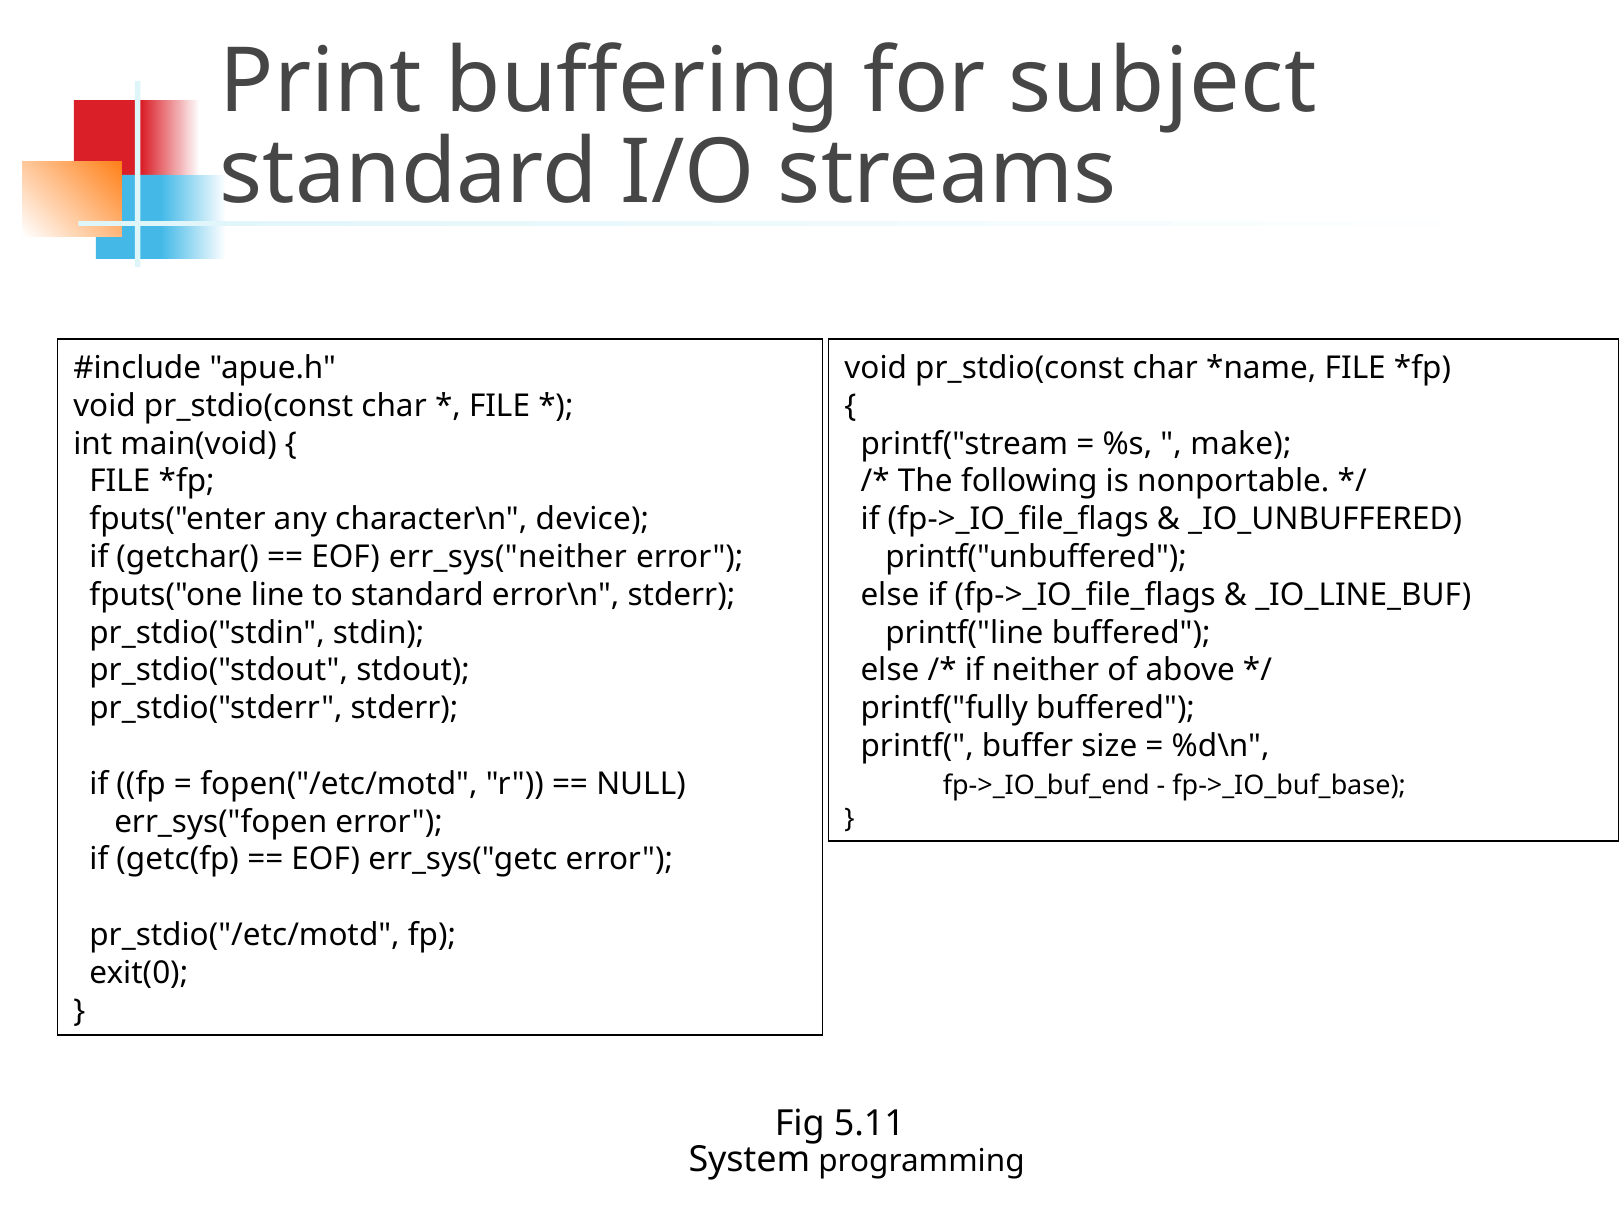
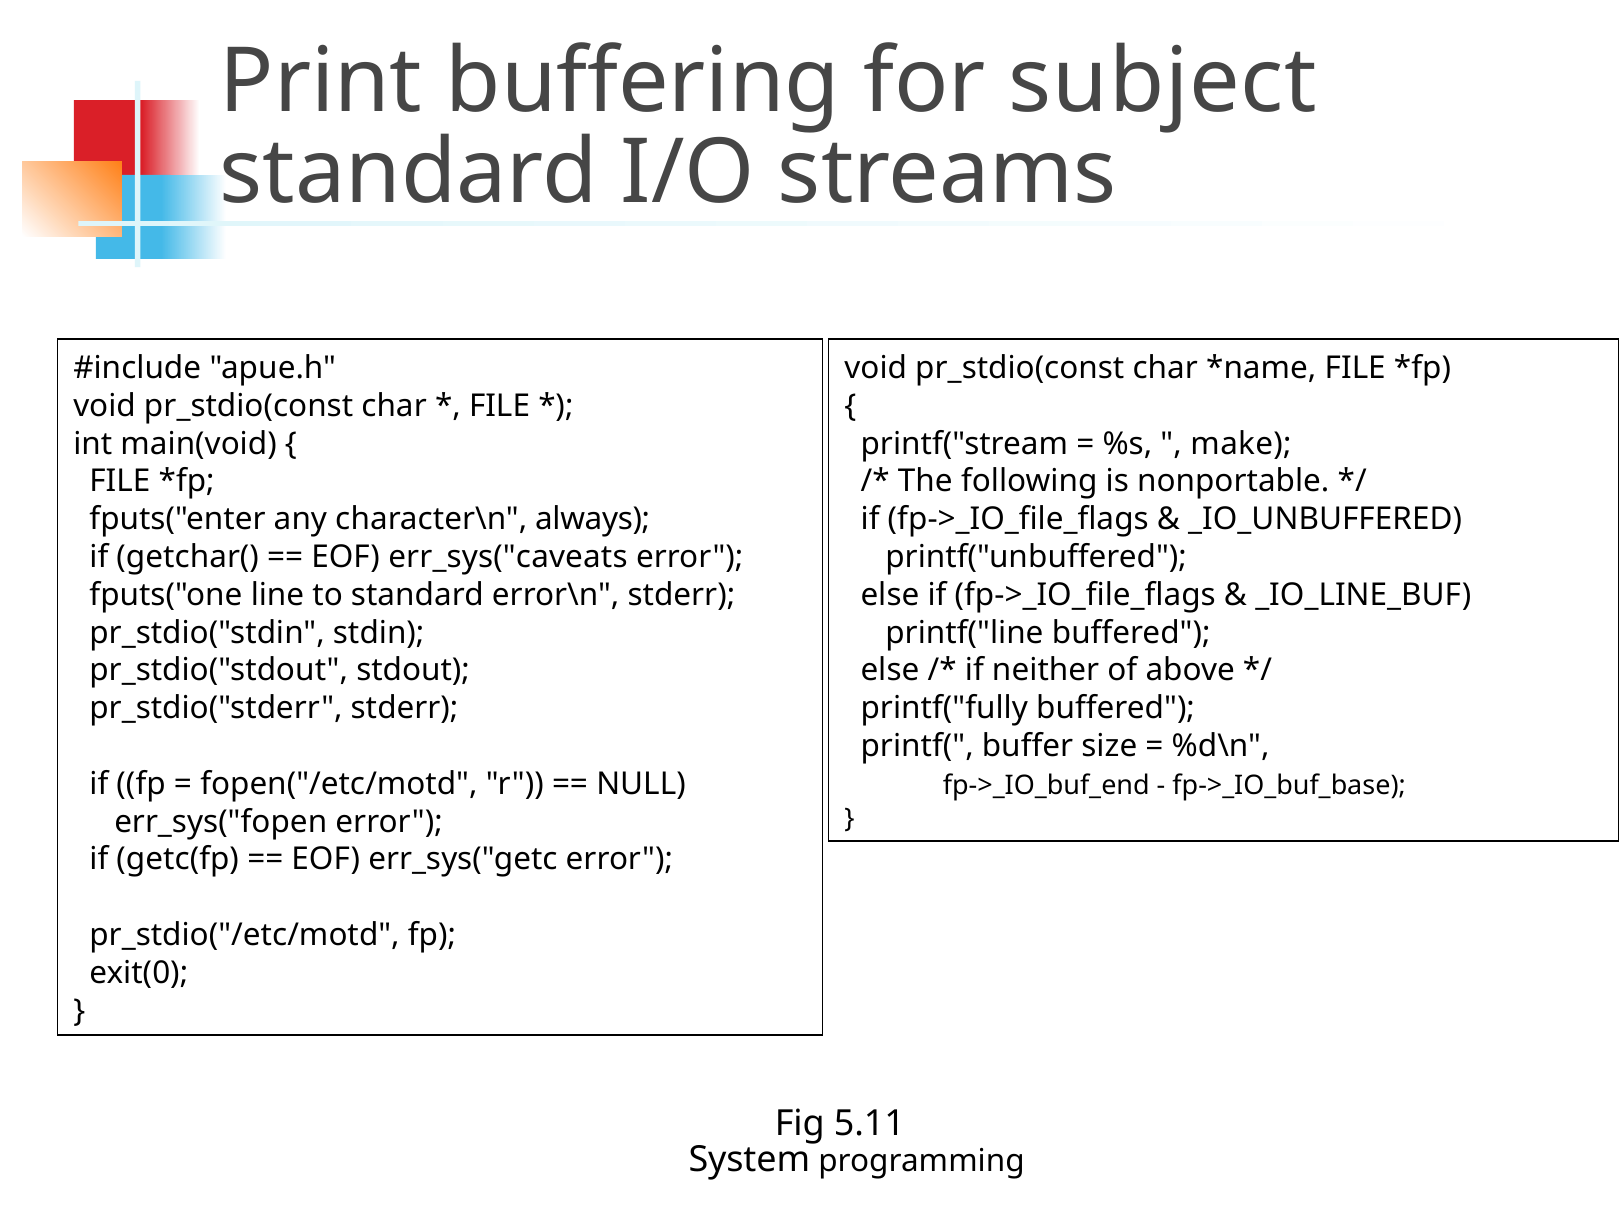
device: device -> always (593, 519)
err_sys("neither: err_sys("neither -> err_sys("caveats (508, 557)
